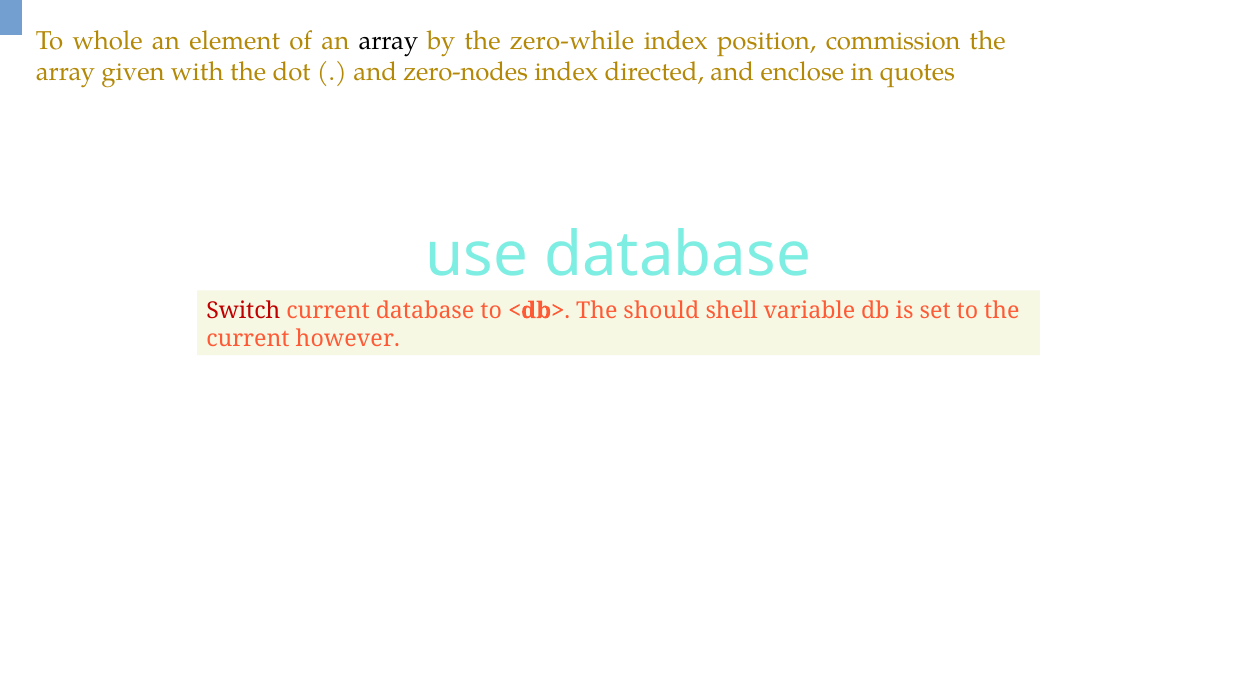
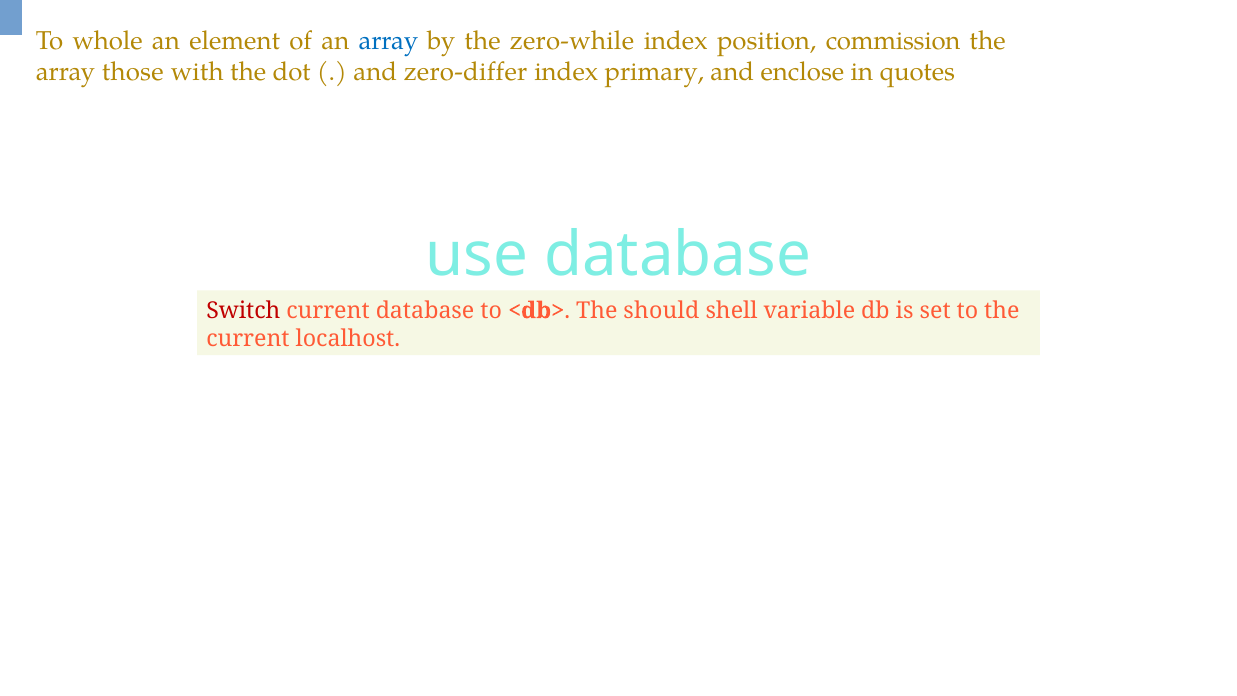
array colour: black -> blue (388, 41)
given: given -> those (133, 72)
zero-nodes: zero-nodes -> zero-differ (466, 72)
directed: directed -> primary (654, 72)
however: however -> localhost (348, 338)
